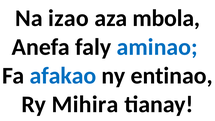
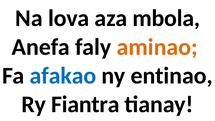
izao: izao -> lova (69, 18)
aminao colour: blue -> orange (157, 47)
Mihira: Mihira -> Fiantra (85, 104)
